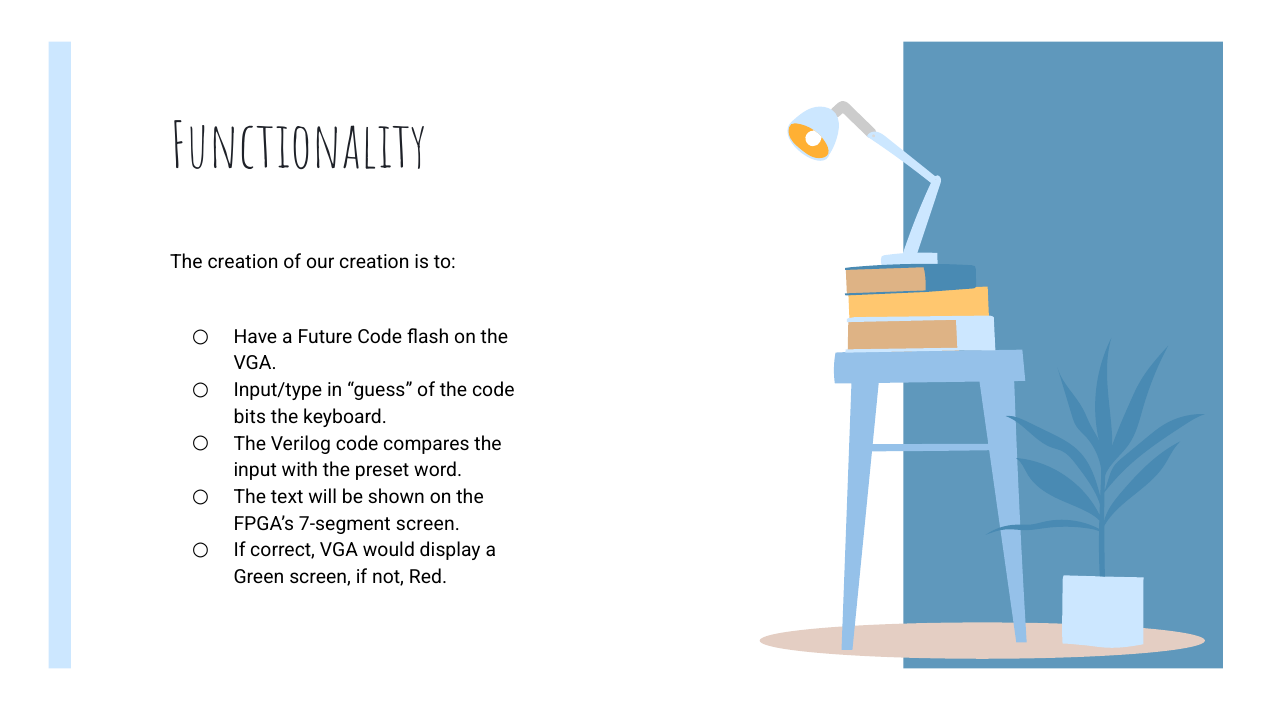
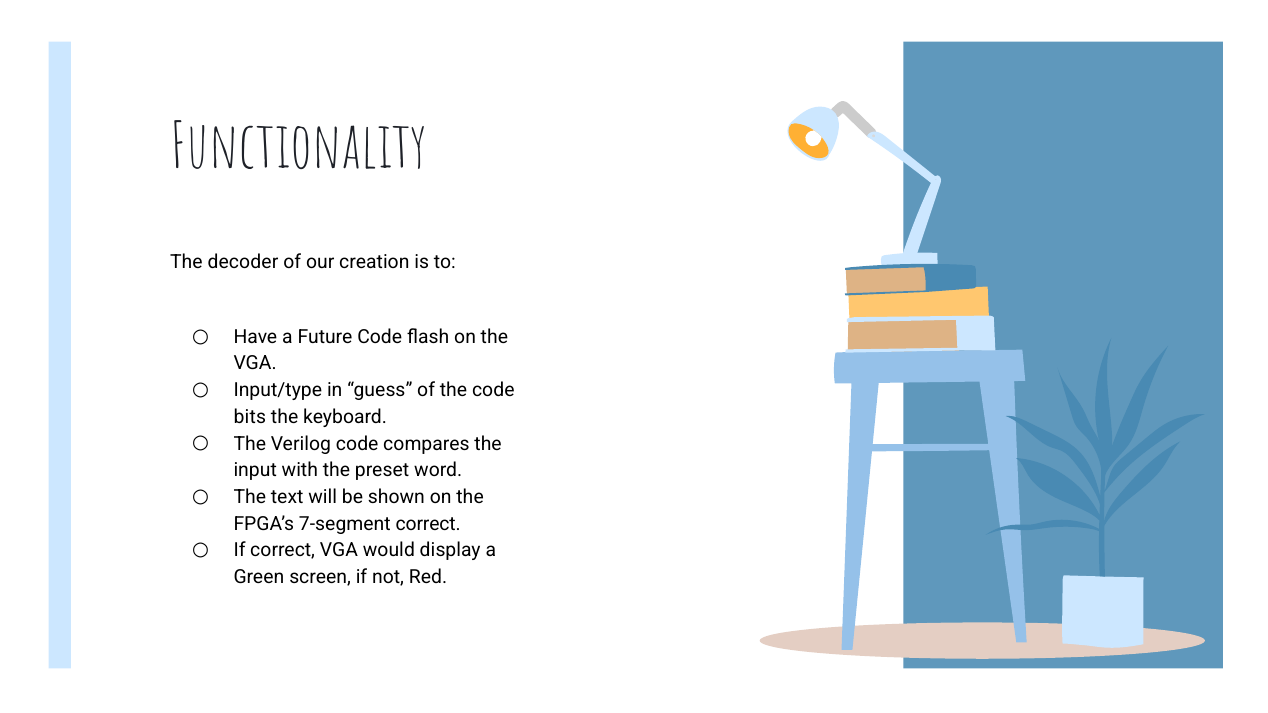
The creation: creation -> decoder (243, 262)
7-segment screen: screen -> correct (428, 524)
